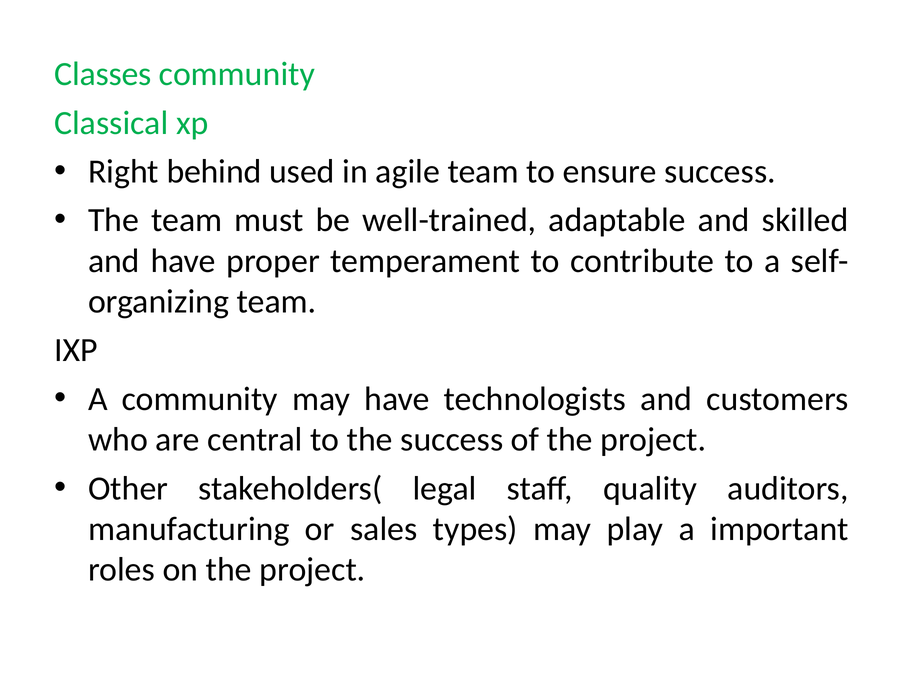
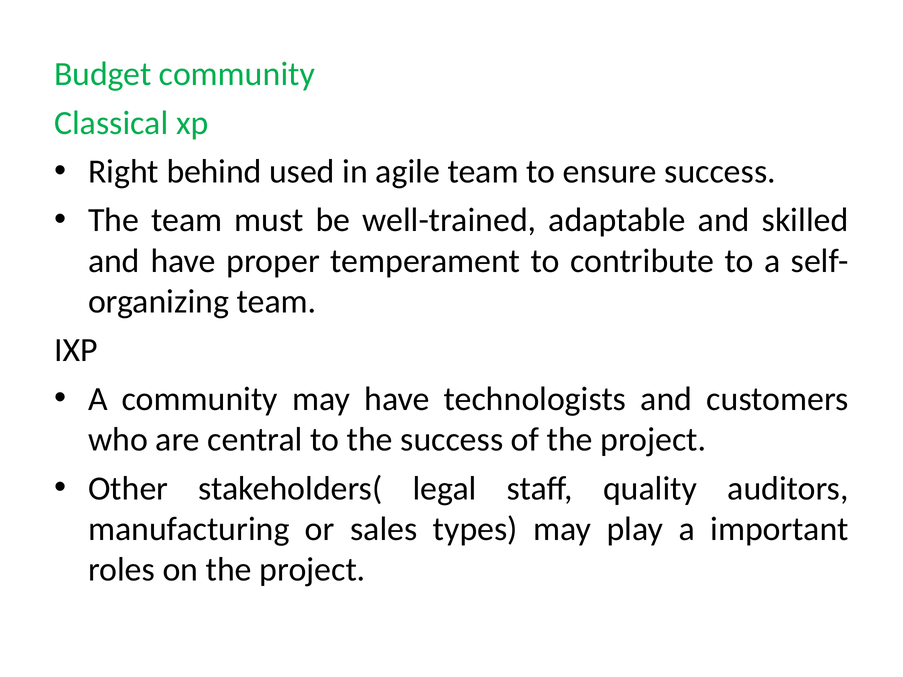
Classes: Classes -> Budget (103, 74)
